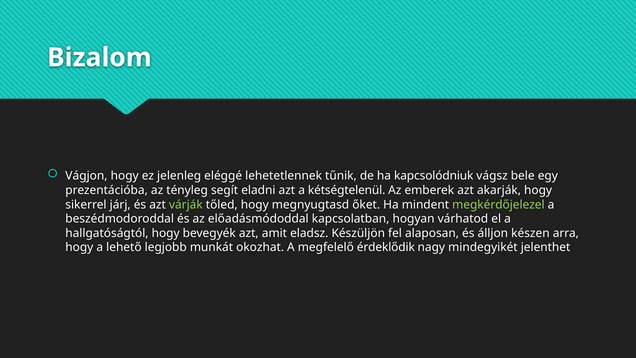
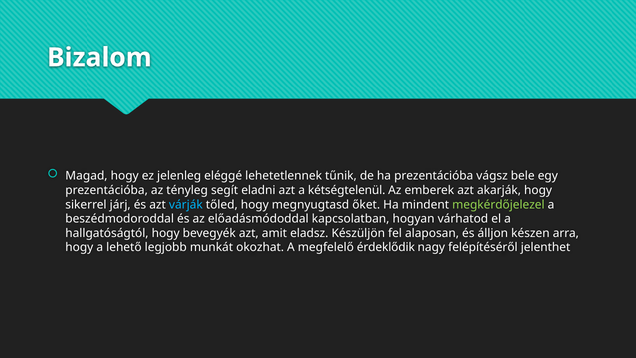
Vágjon: Vágjon -> Magad (86, 176)
ha kapcsolódniuk: kapcsolódniuk -> prezentációba (434, 176)
várják colour: light green -> light blue (186, 204)
mindegyikét: mindegyikét -> felépítéséről (483, 247)
